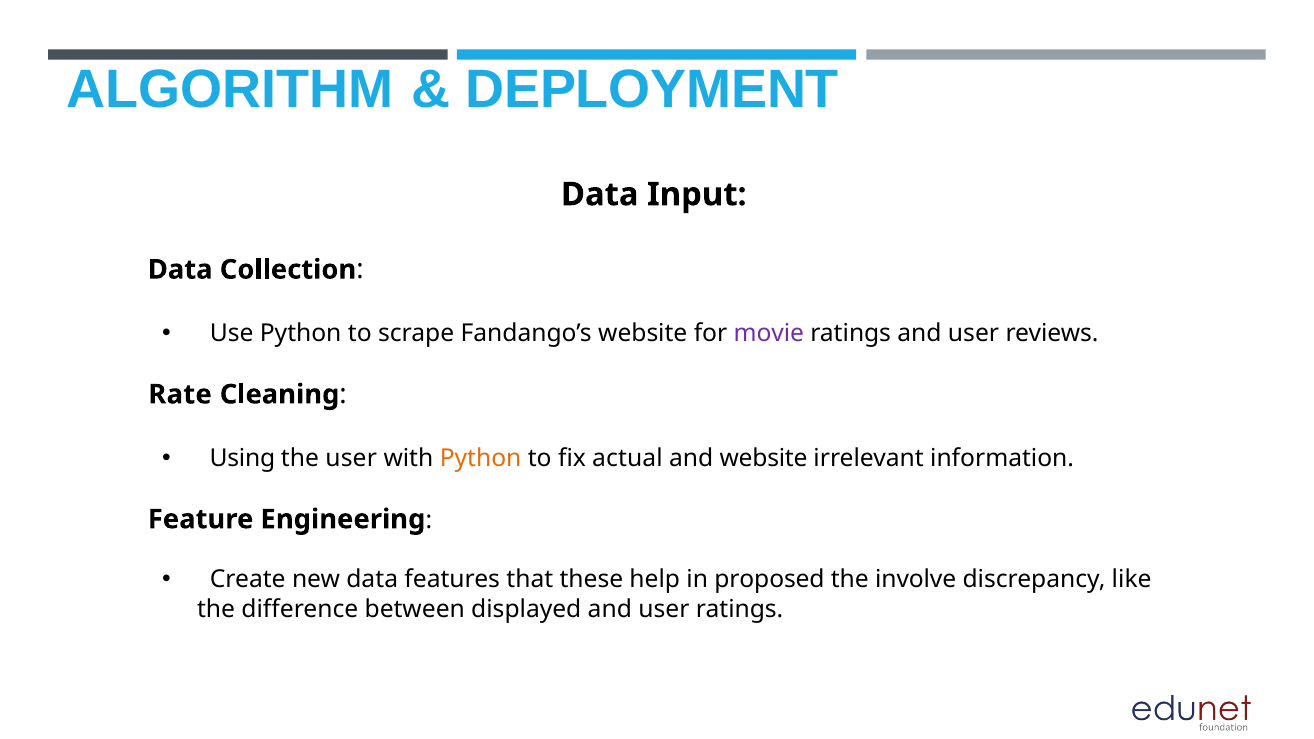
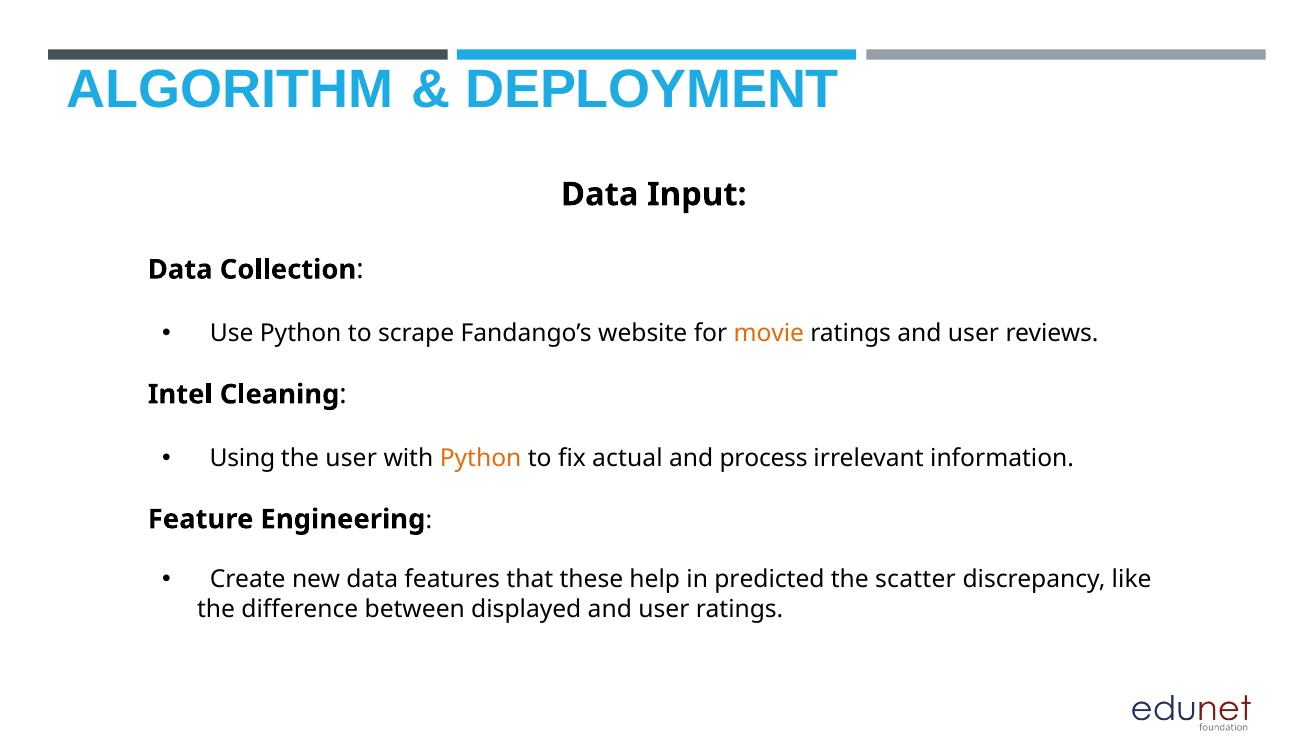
movie colour: purple -> orange (769, 334)
Rate: Rate -> Intel (180, 395)
and website: website -> process (764, 458)
proposed: proposed -> predicted (769, 580)
involve: involve -> scatter (916, 580)
